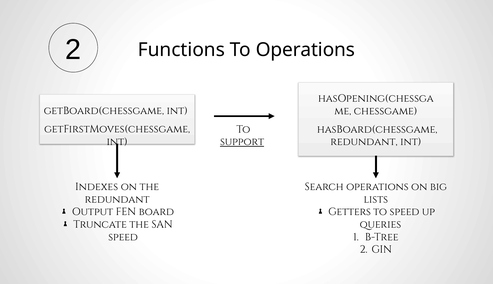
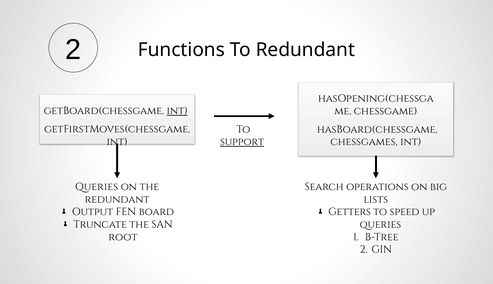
To Operations: Operations -> Redundant (305, 50)
int underline: none -> present (177, 111)
redundant: redundant -> chessgames (364, 142)
Indexes: Indexes -> Queries (97, 186)
speed: speed -> root (123, 237)
